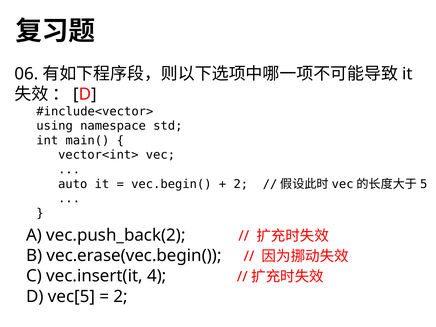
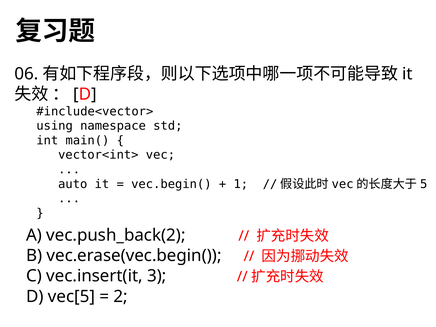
2: 2 -> 1 (241, 184)
4: 4 -> 3 (157, 276)
